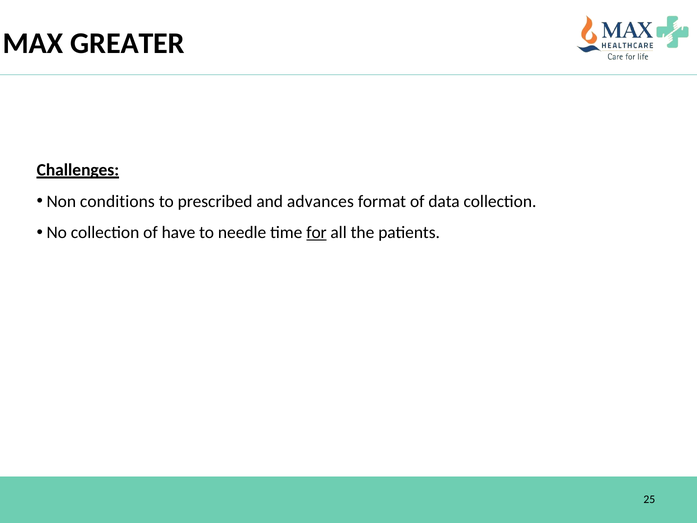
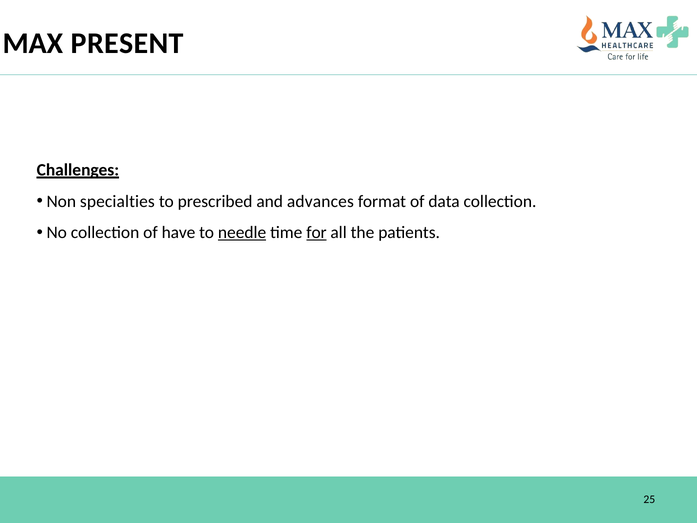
GREATER: GREATER -> PRESENT (127, 43)
conditions: conditions -> specialties (117, 201)
needle underline: none -> present (242, 233)
